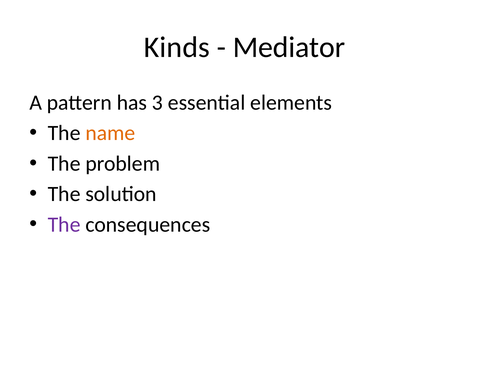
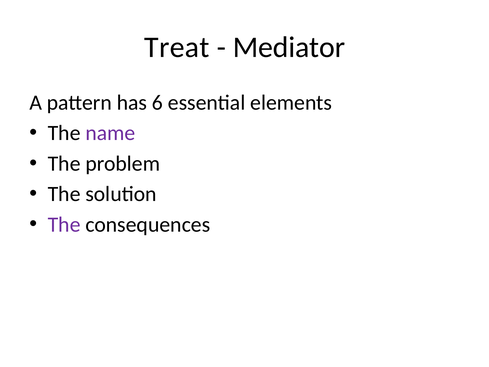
Kinds: Kinds -> Treat (177, 47)
3: 3 -> 6 (157, 103)
name colour: orange -> purple (110, 133)
